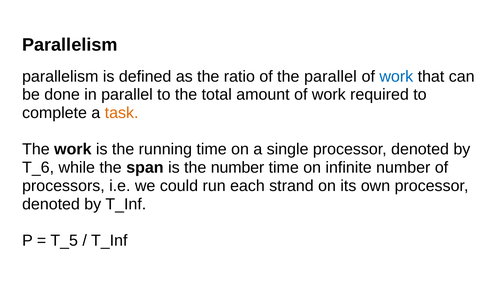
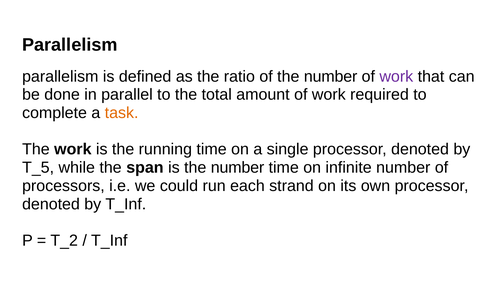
of the parallel: parallel -> number (331, 76)
work colour: blue -> purple (396, 76)
T_6: T_6 -> T_5 (38, 168)
T_5: T_5 -> T_2 (64, 240)
